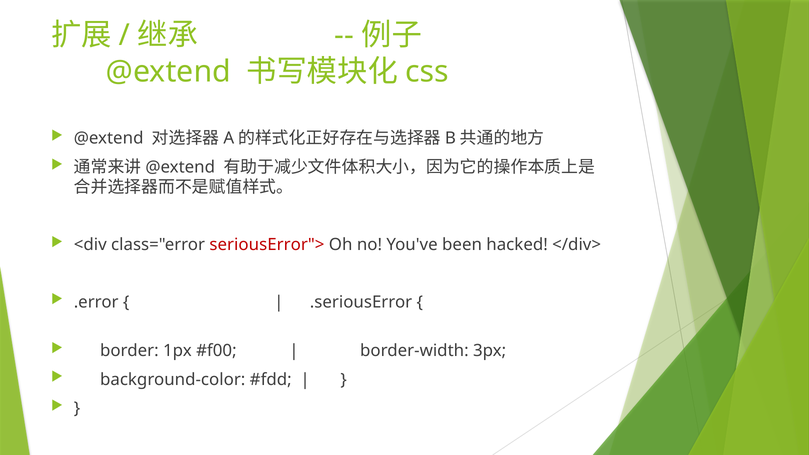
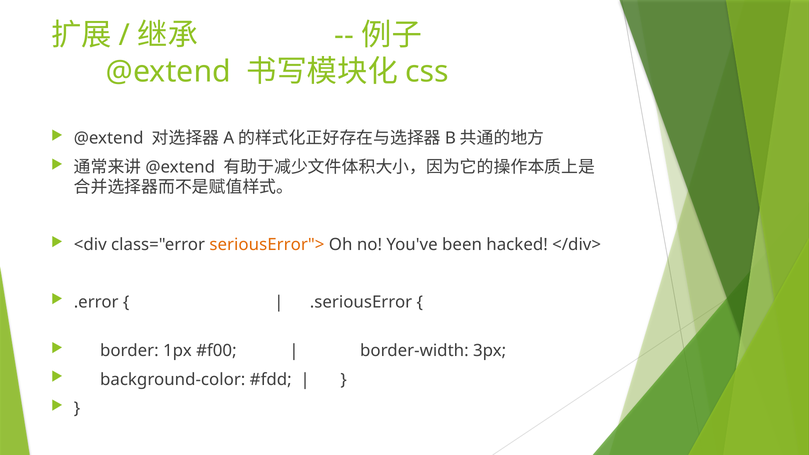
seriousError"> colour: red -> orange (267, 245)
